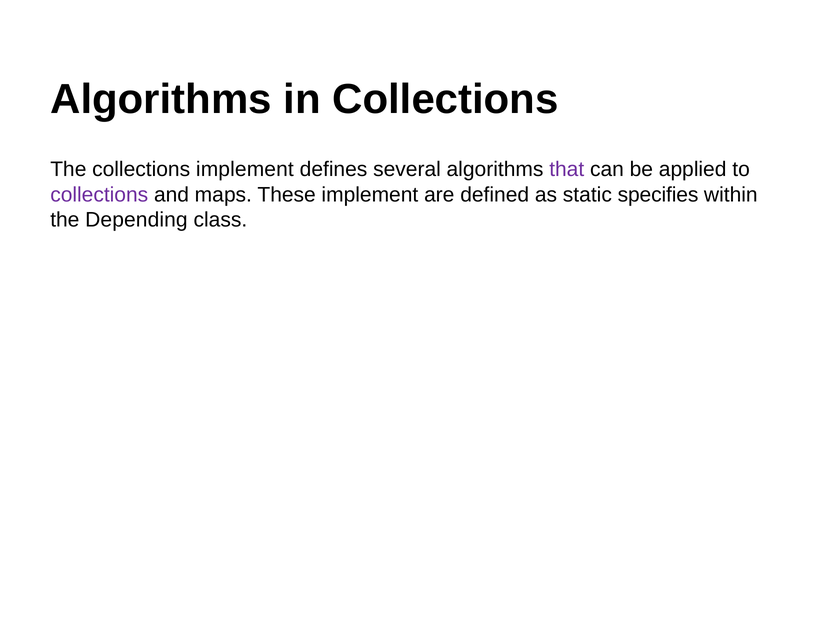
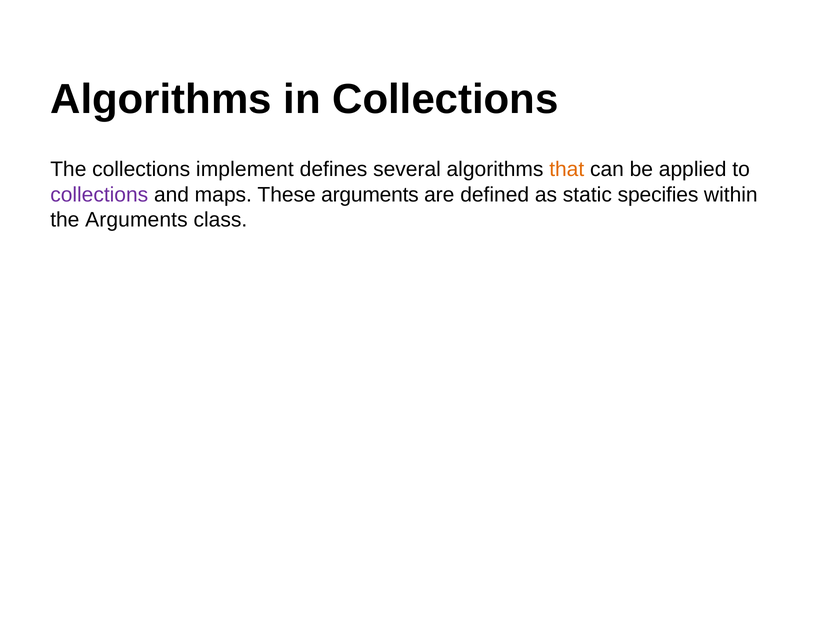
that colour: purple -> orange (567, 169)
These implement: implement -> arguments (370, 195)
the Depending: Depending -> Arguments (136, 220)
